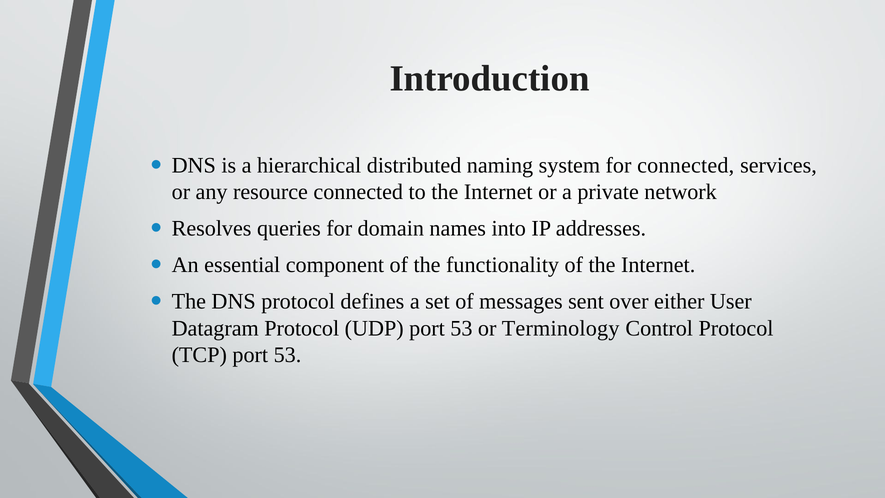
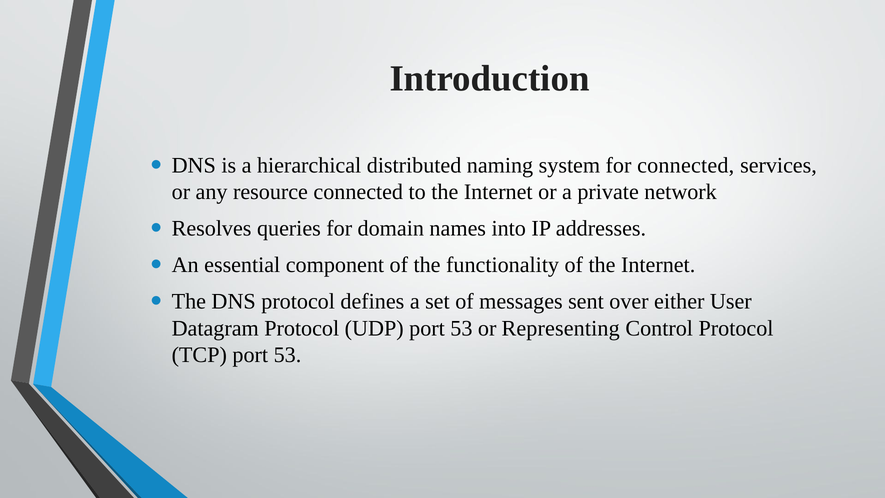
Terminology: Terminology -> Representing (561, 328)
